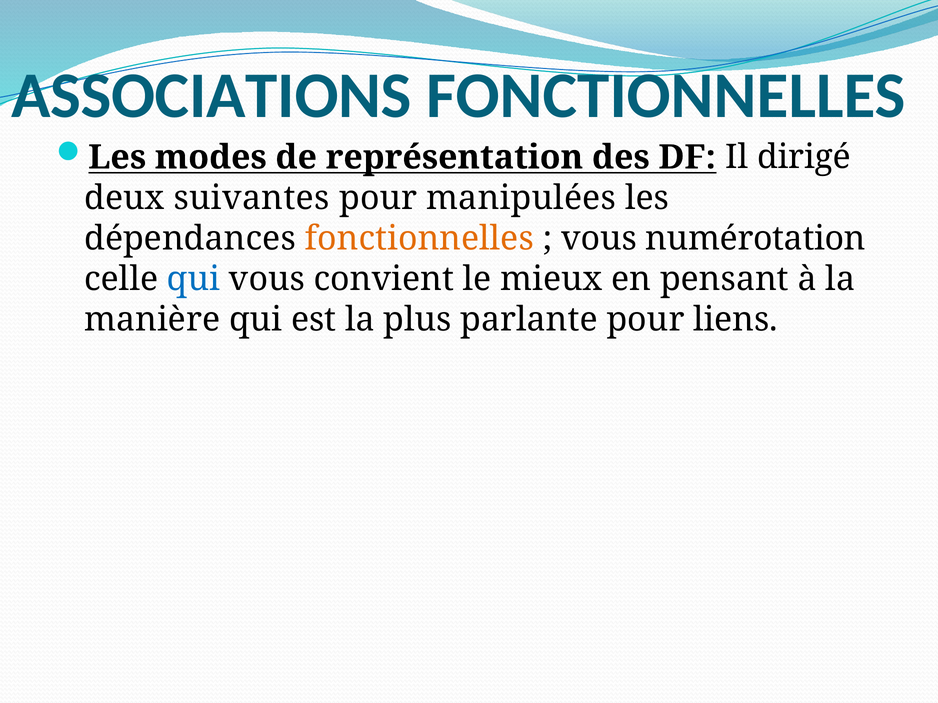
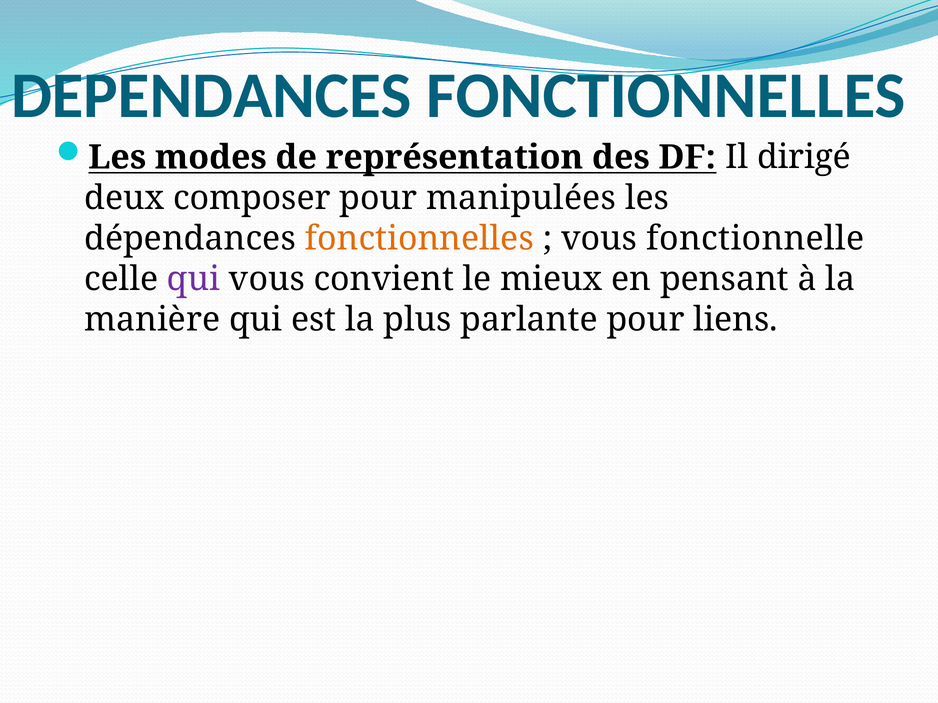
ASSOCIATIONS: ASSOCIATIONS -> DEPENDANCES (211, 96)
suivantes: suivantes -> composer (252, 198)
numérotation: numérotation -> fonctionnelle (755, 239)
qui colour: blue -> purple (193, 279)
